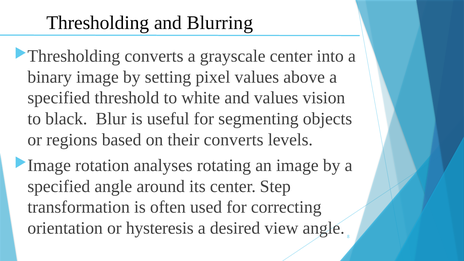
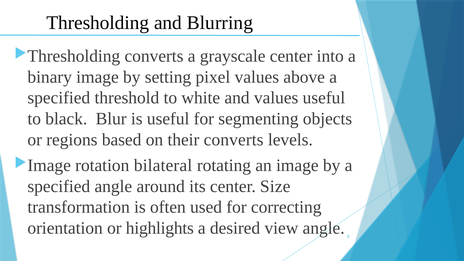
values vision: vision -> useful (324, 98)
analyses: analyses -> bilateral (163, 165)
Step: Step -> Size (275, 186)
hysteresis: hysteresis -> highlights (160, 228)
